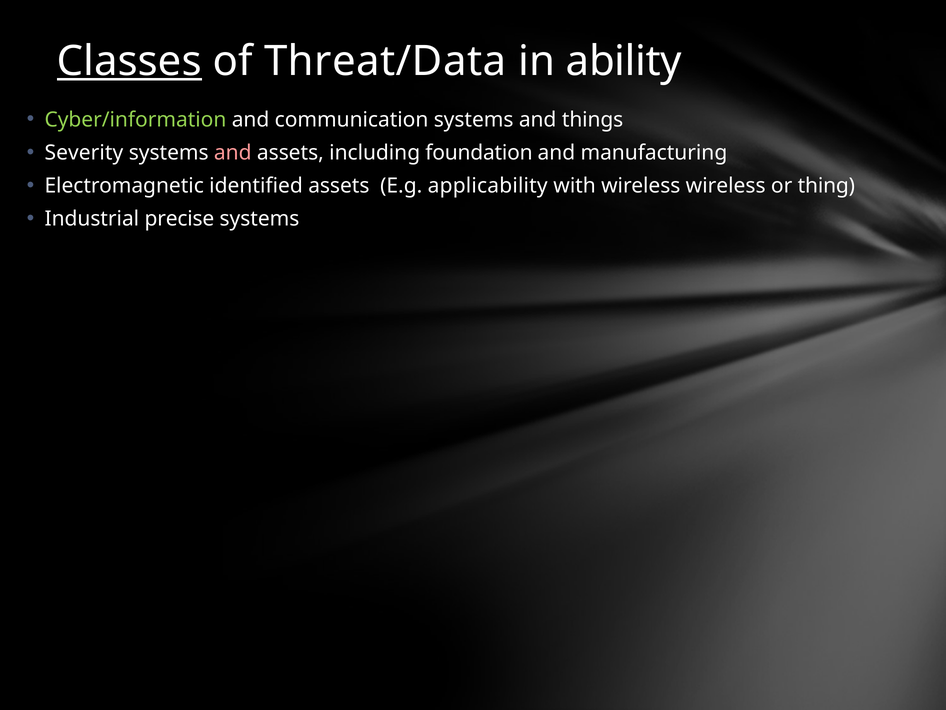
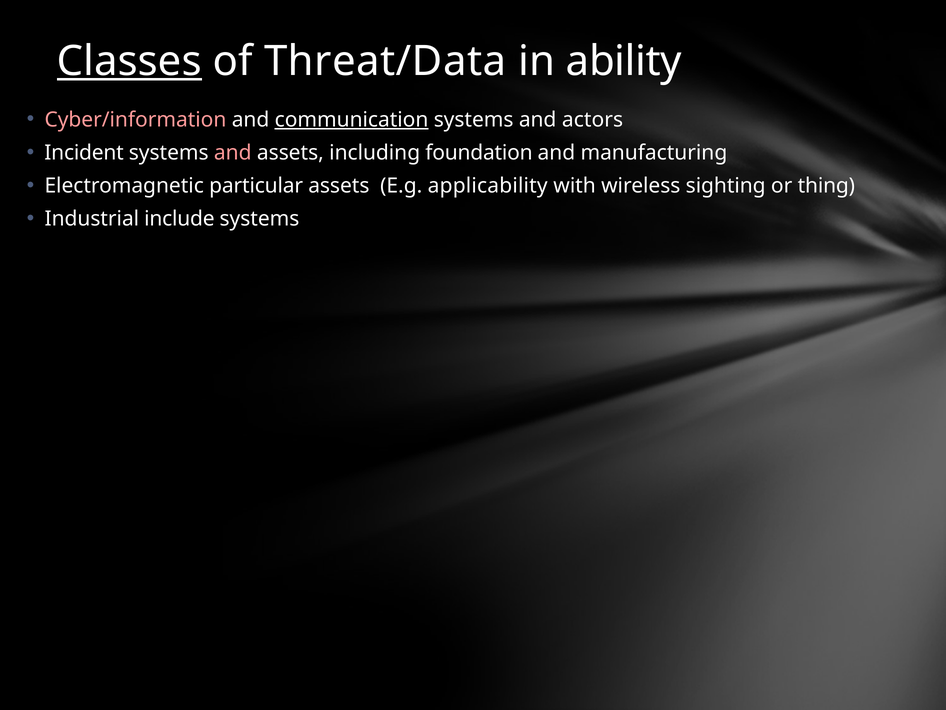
Cyber/information colour: light green -> pink (135, 120)
communication underline: none -> present (352, 120)
things: things -> actors (593, 120)
Severity: Severity -> Incident (84, 153)
identified: identified -> particular (256, 186)
wireless wireless: wireless -> sighting (726, 186)
precise: precise -> include (179, 219)
